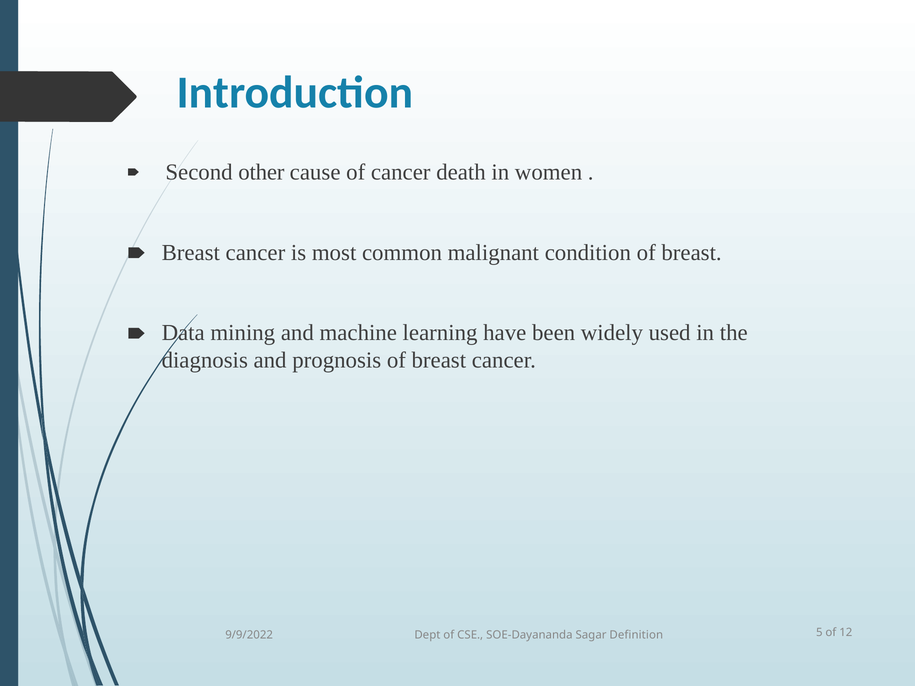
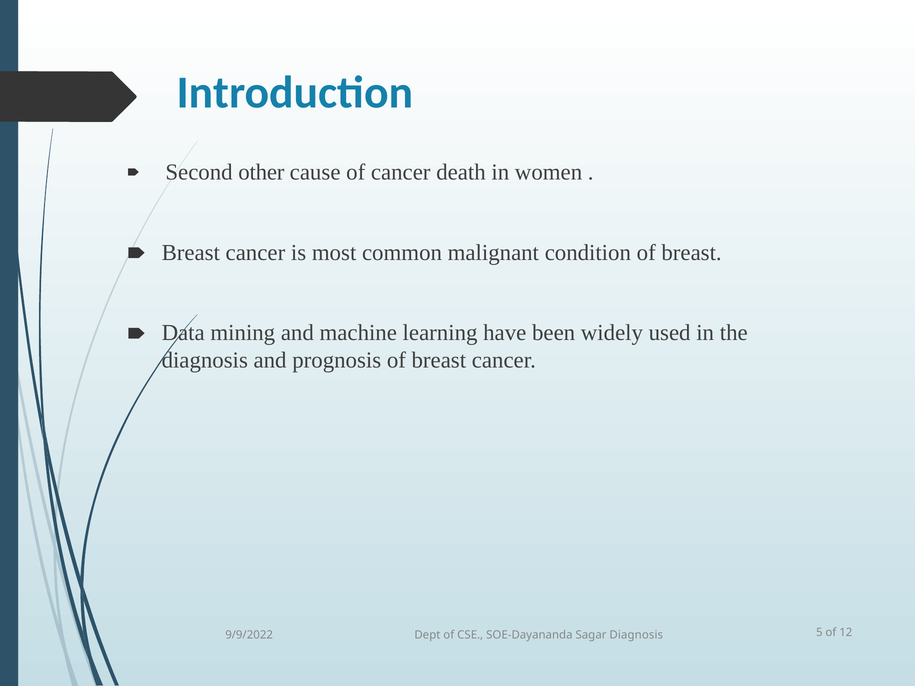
Sagar Definition: Definition -> Diagnosis (636, 635)
